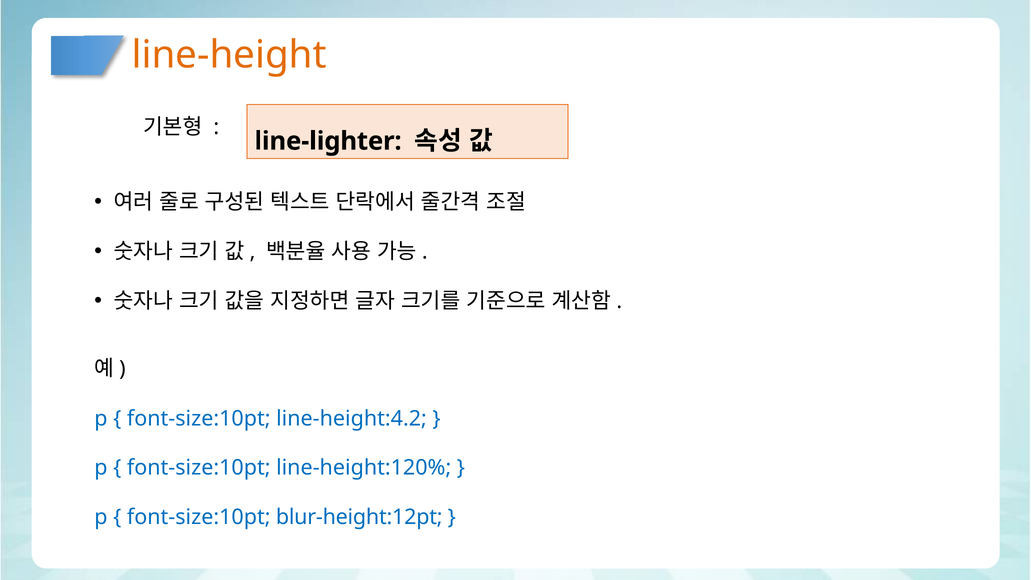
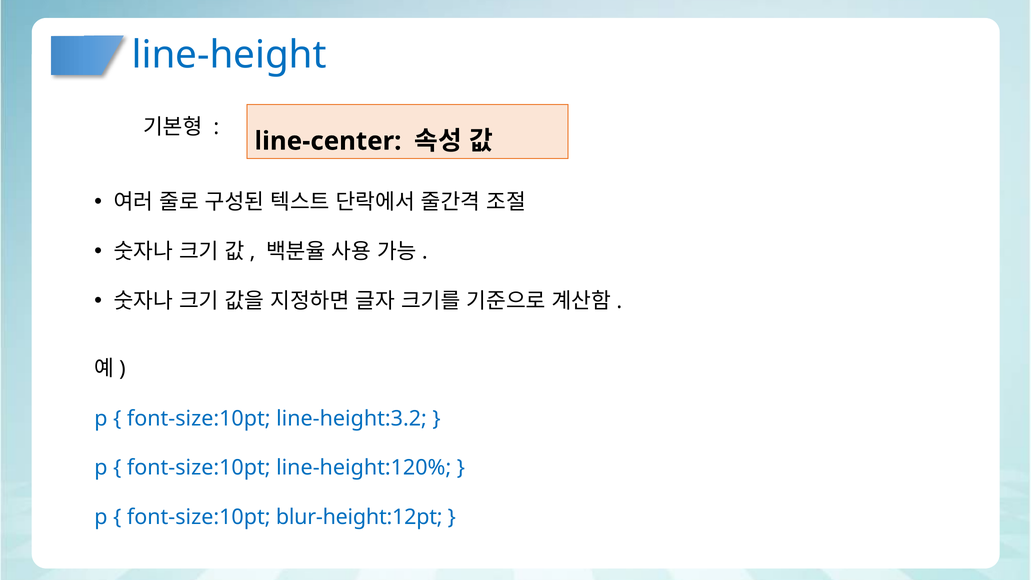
line-height colour: orange -> blue (229, 55)
line-lighter: line-lighter -> line-center (328, 141)
line-height:4.2: line-height:4.2 -> line-height:3.2 (352, 418)
